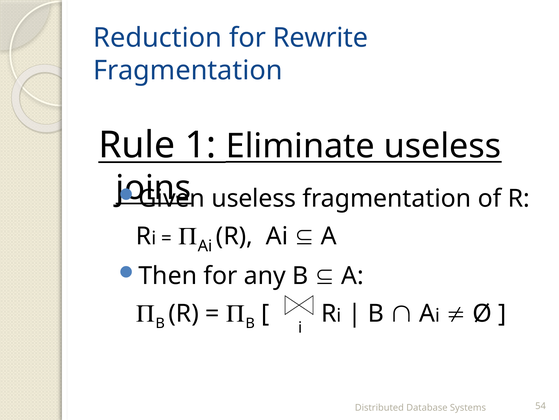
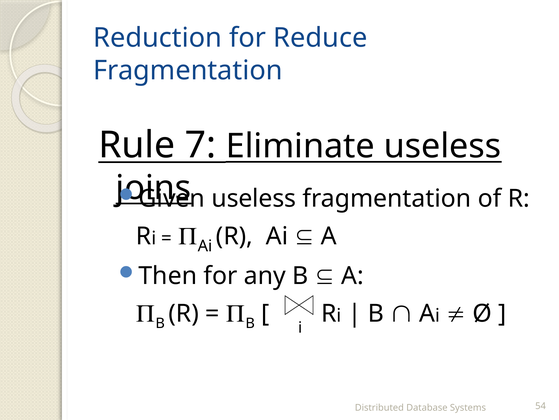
Rewrite: Rewrite -> Reduce (320, 38)
1: 1 -> 7 (200, 145)
